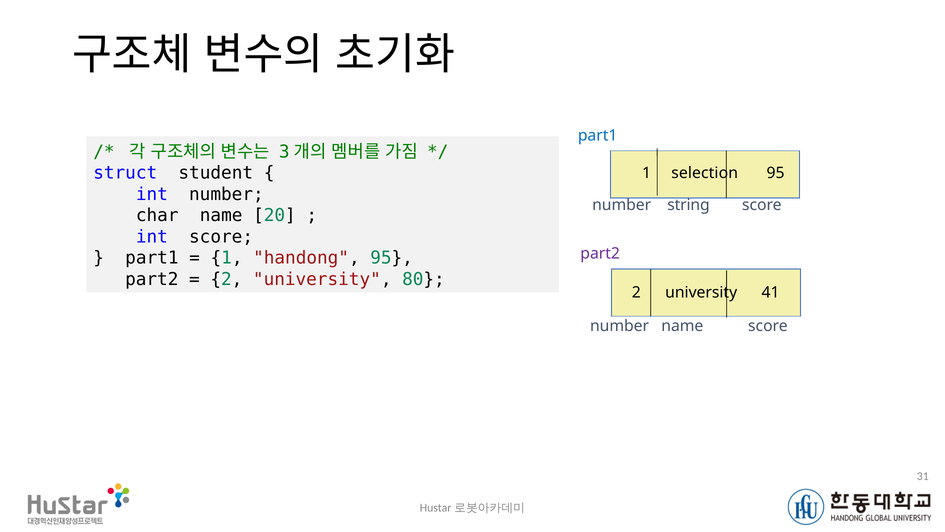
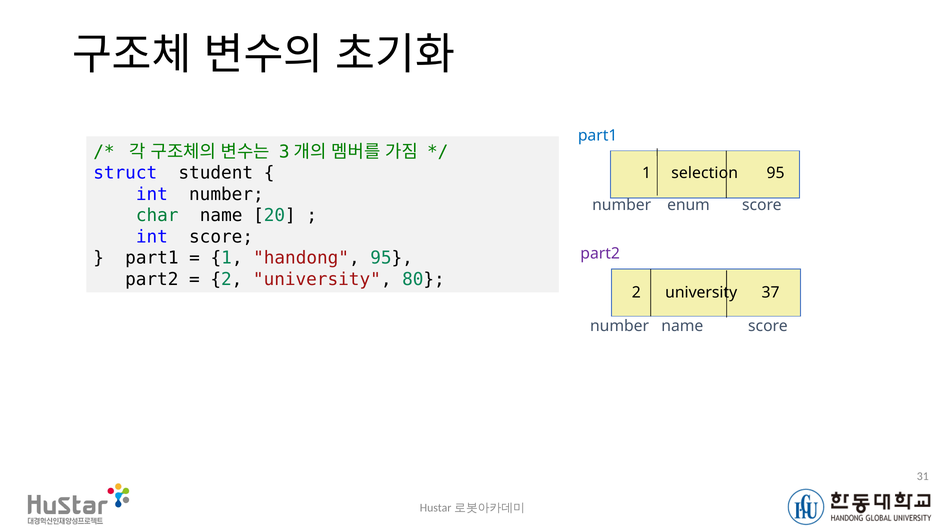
string: string -> enum (689, 205)
char colour: black -> green (157, 215)
41: 41 -> 37 (771, 292)
